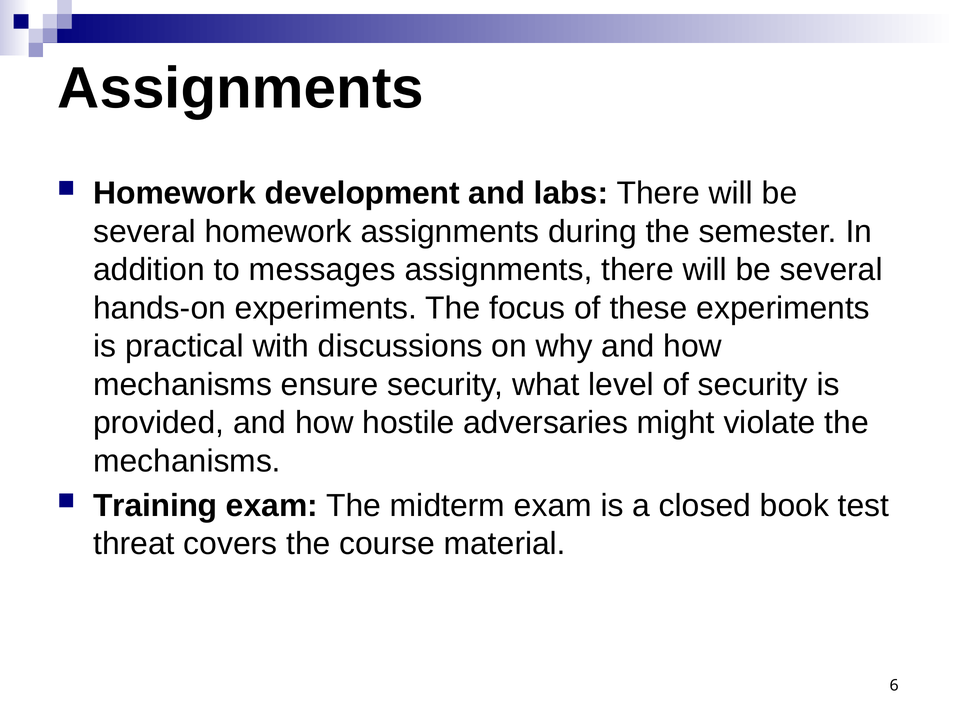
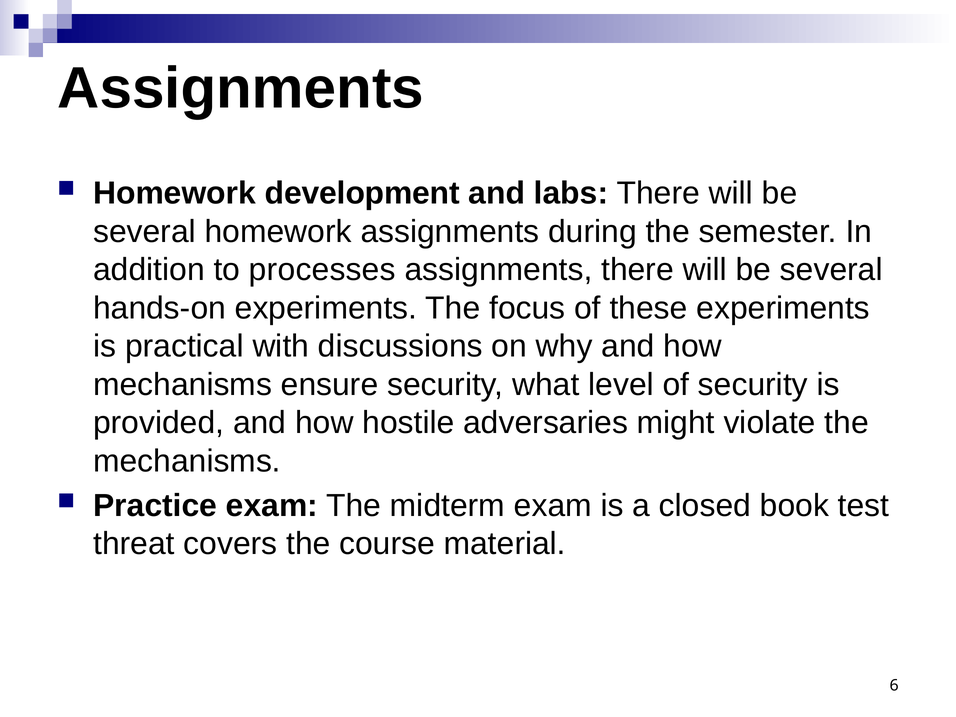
messages: messages -> processes (322, 270)
Training: Training -> Practice (155, 506)
